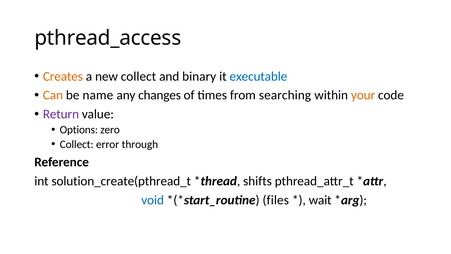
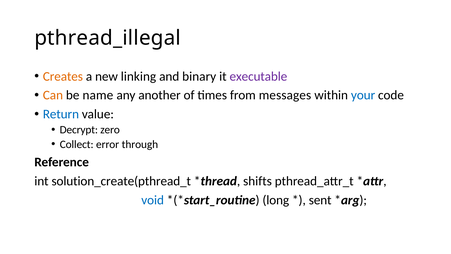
pthread_access: pthread_access -> pthread_illegal (108, 38)
new collect: collect -> linking (138, 76)
executable colour: blue -> purple (258, 76)
changes: changes -> another (160, 95)
searching: searching -> messages (285, 95)
your colour: orange -> blue (363, 95)
Return colour: purple -> blue (61, 114)
Options: Options -> Decrypt (79, 130)
files: files -> long (276, 200)
wait: wait -> sent (320, 200)
